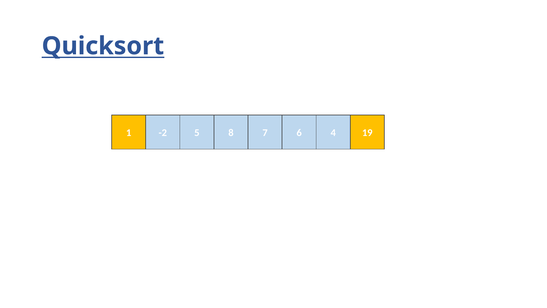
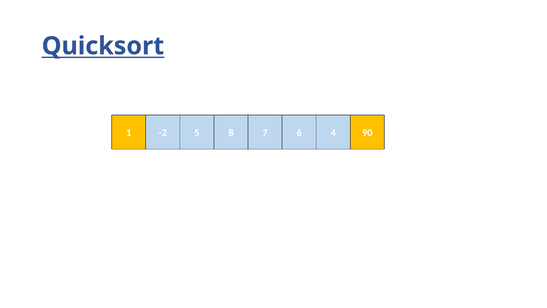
19: 19 -> 90 (367, 133)
